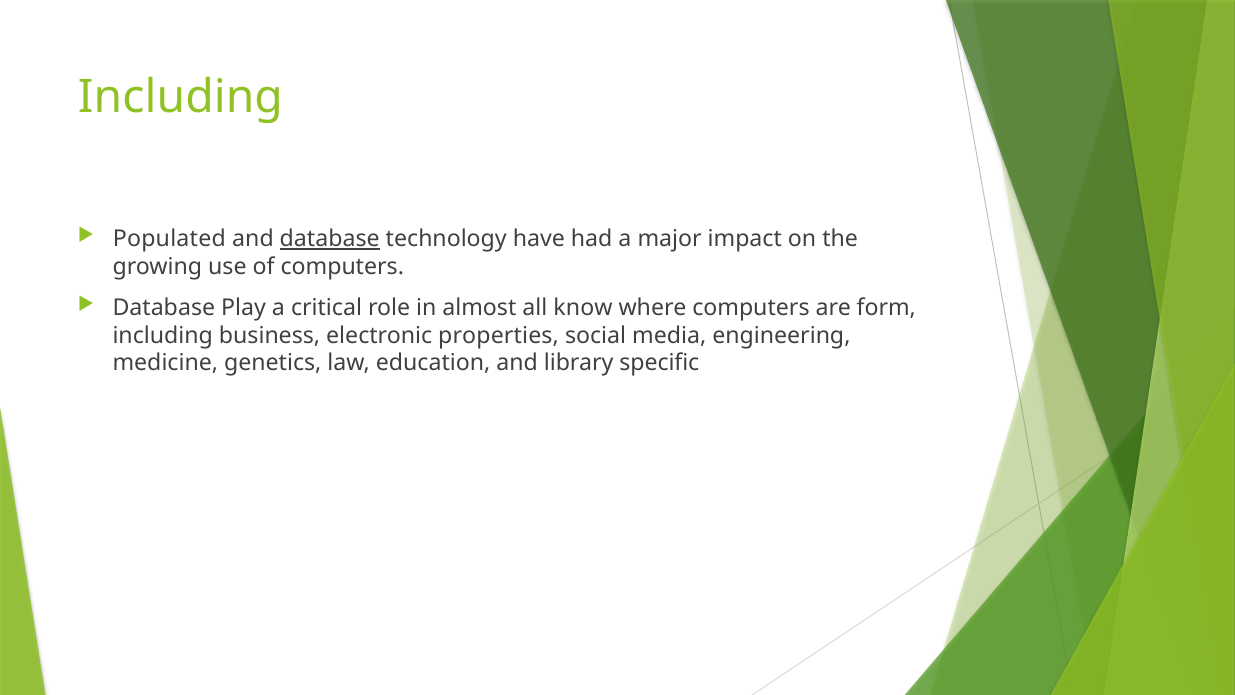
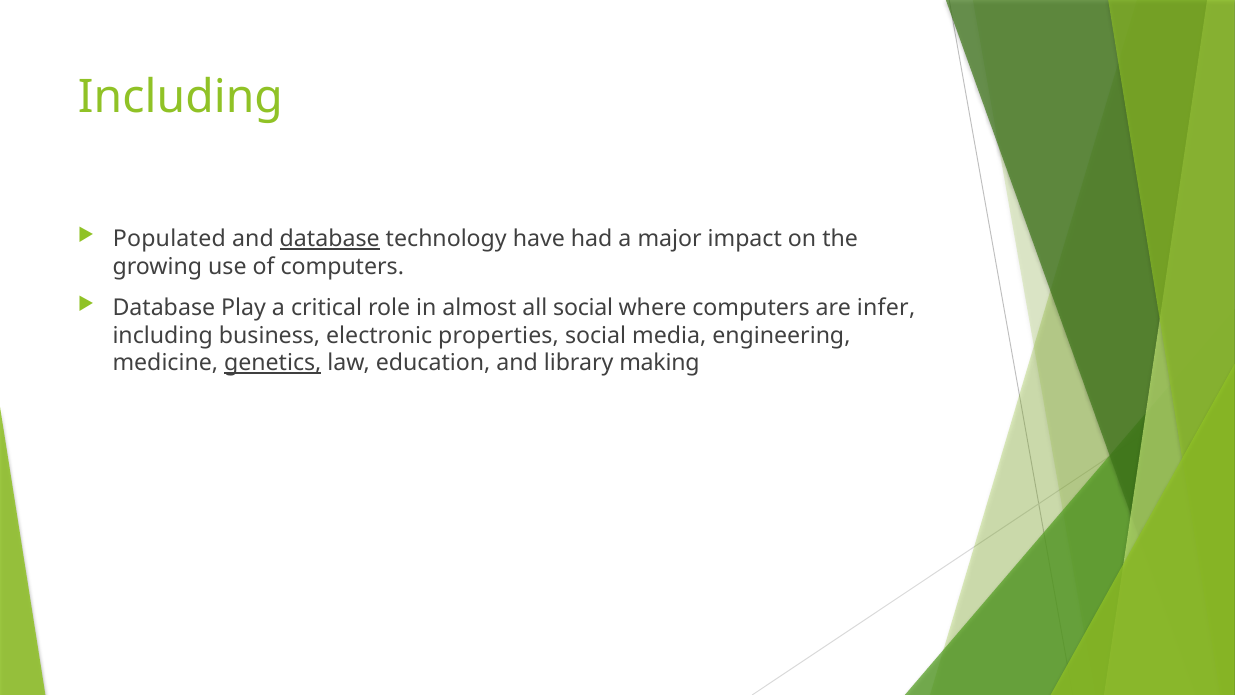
all know: know -> social (583, 307)
form: form -> infer (886, 307)
genetics underline: none -> present (273, 363)
specific: specific -> making (659, 363)
